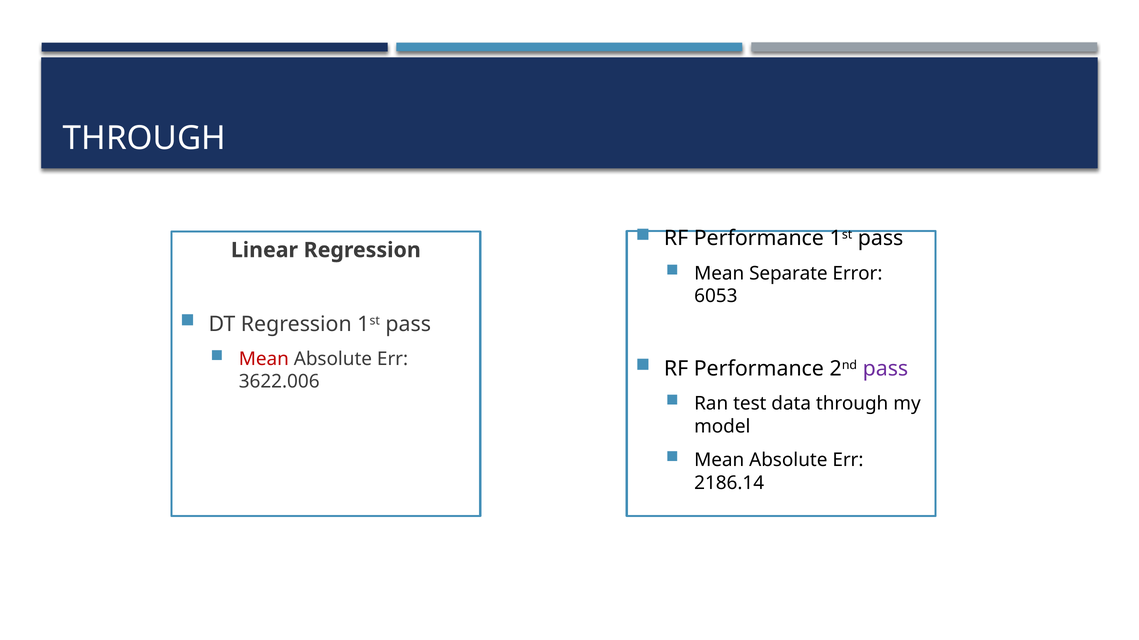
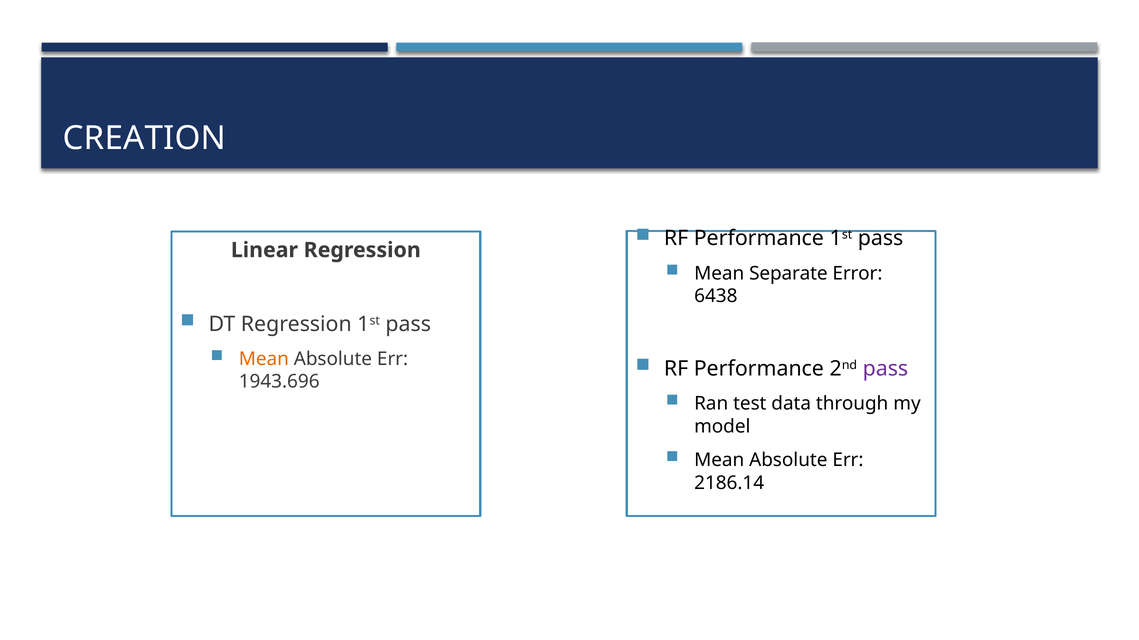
THROUGH: THROUGH -> CREATION (144, 138)
6053: 6053 -> 6438 (716, 296)
Mean colour: red -> orange (264, 359)
3622.006: 3622.006 -> 1943.696 (279, 382)
